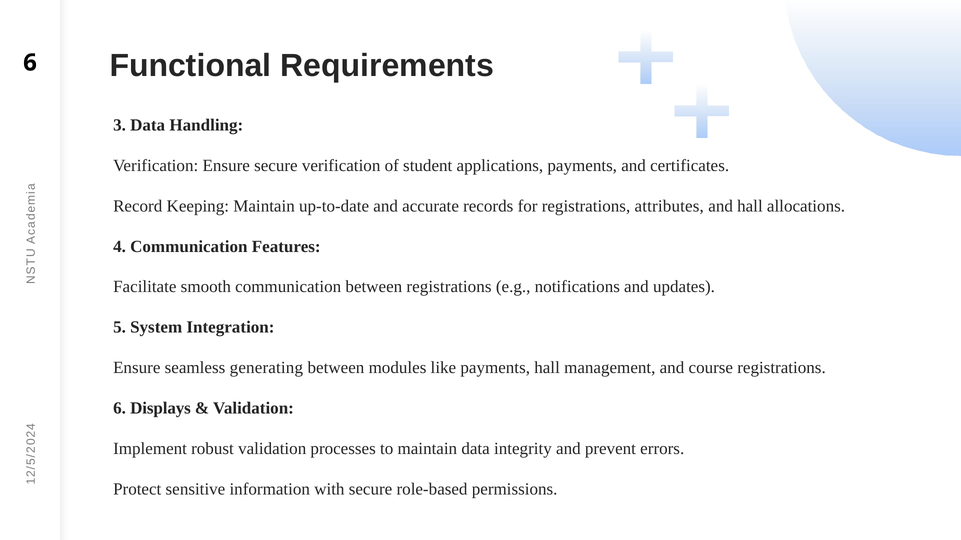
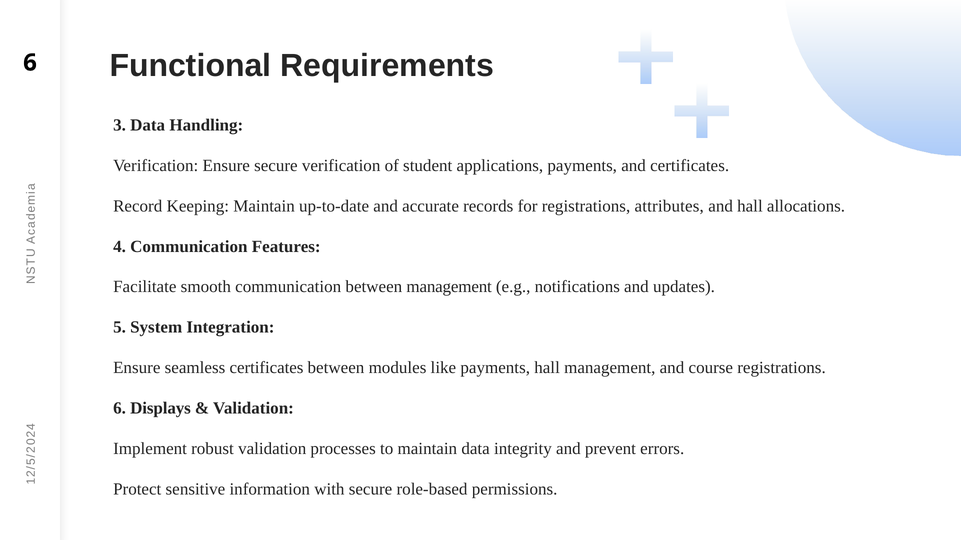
between registrations: registrations -> management (449, 287)
seamless generating: generating -> certificates (266, 368)
